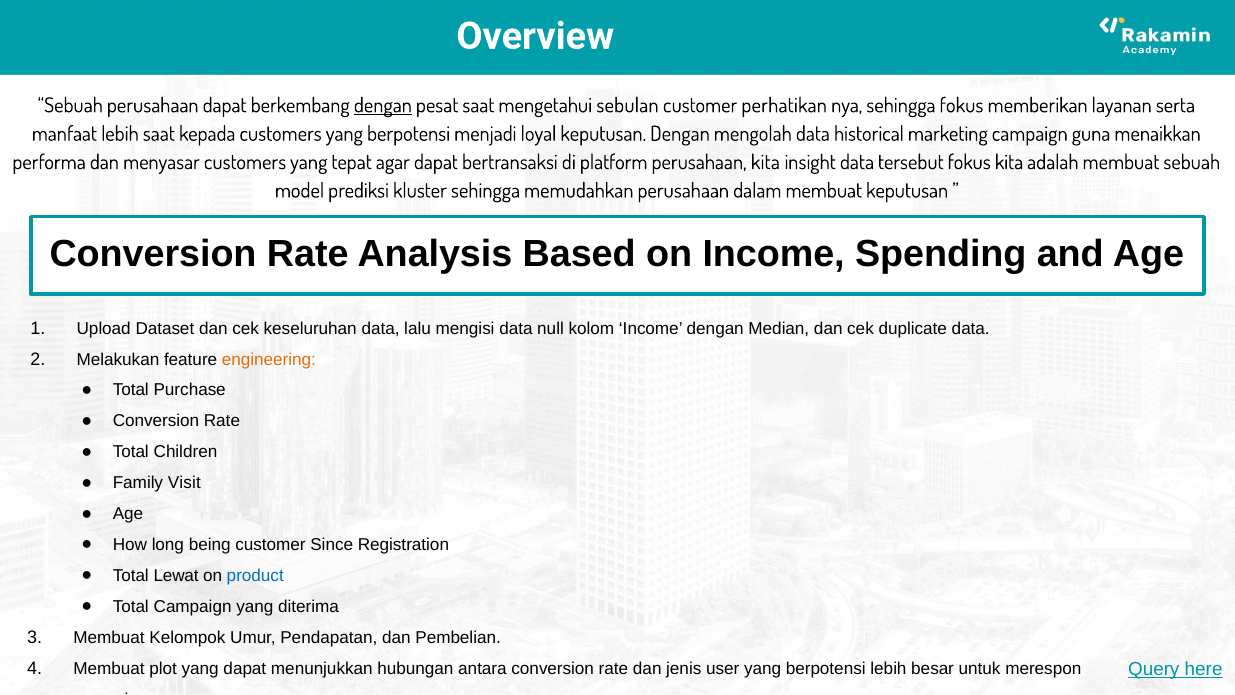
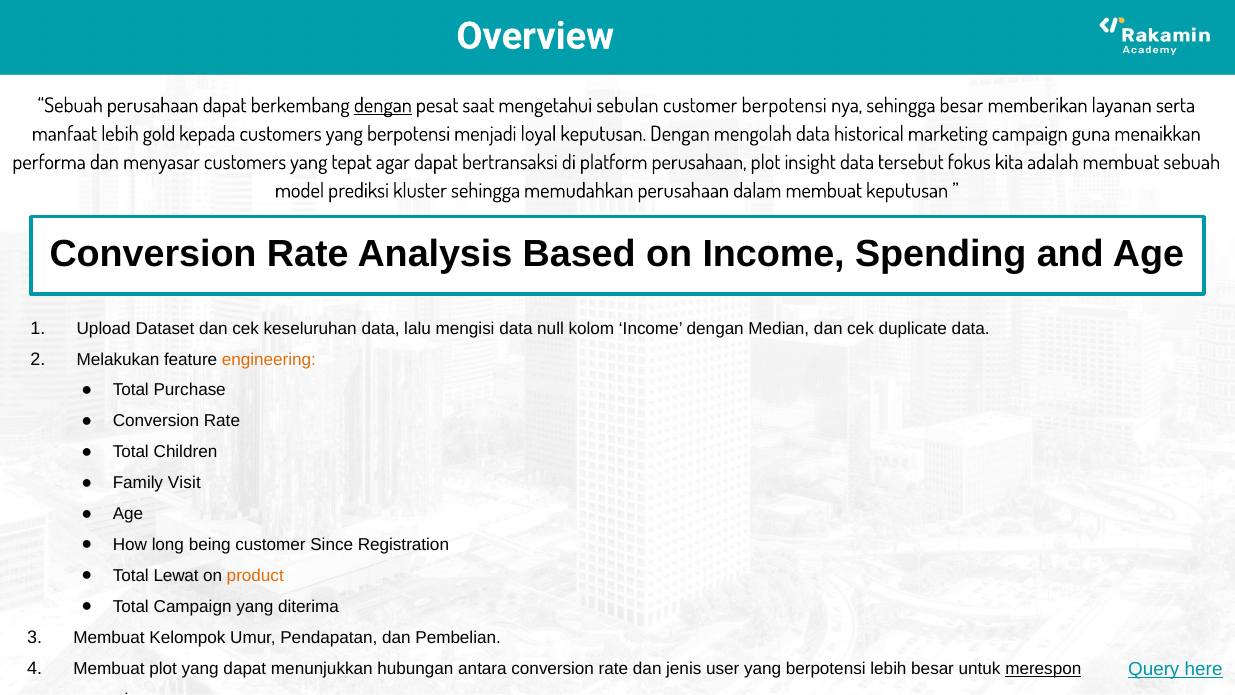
customer perhatikan: perhatikan -> berpotensi (784, 106)
sehingga fokus: fokus -> besar (961, 106)
lebih saat: saat -> gold (159, 134)
perusahaan kita: kita -> plot (766, 162)
product colour: blue -> orange (255, 576)
merespon underline: none -> present (1043, 668)
